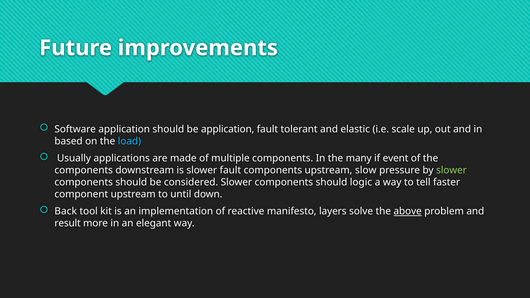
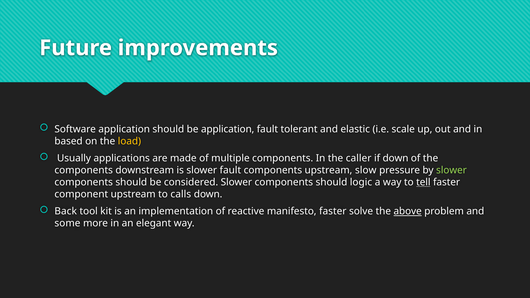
load colour: light blue -> yellow (129, 141)
many: many -> caller (359, 158)
if event: event -> down (396, 158)
tell underline: none -> present (423, 182)
until: until -> calls (181, 194)
manifesto layers: layers -> faster (333, 211)
result: result -> some (67, 223)
